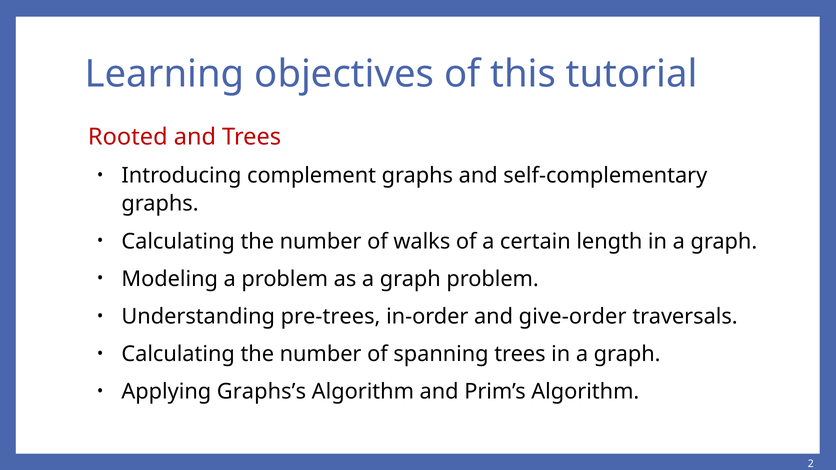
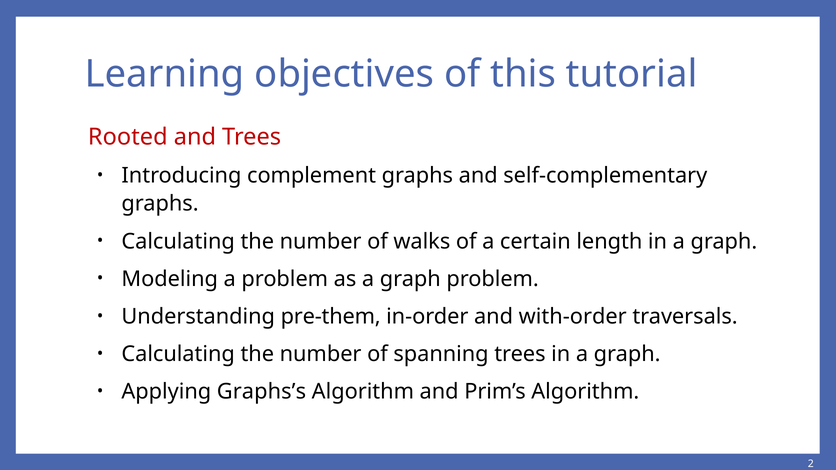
pre-trees: pre-trees -> pre-them (331, 317)
give-order: give-order -> with-order (573, 317)
